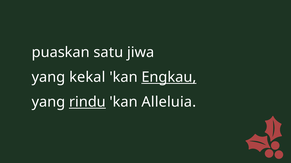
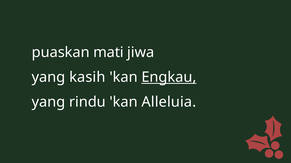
satu: satu -> mati (109, 53)
kekal: kekal -> kasih (87, 78)
rindu underline: present -> none (87, 102)
